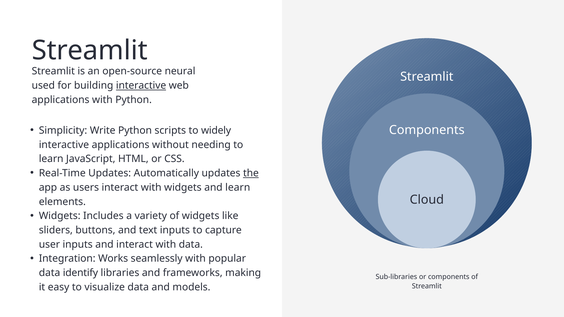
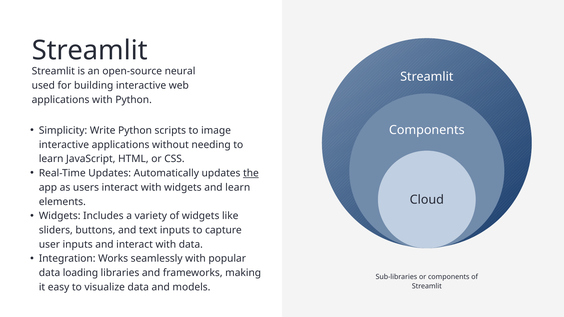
interactive underline: present -> none (141, 86)
widely: widely -> image (216, 131)
identify: identify -> loading (80, 273)
